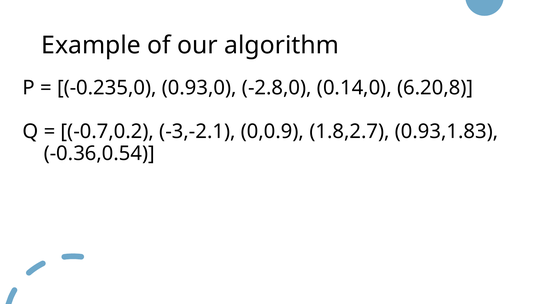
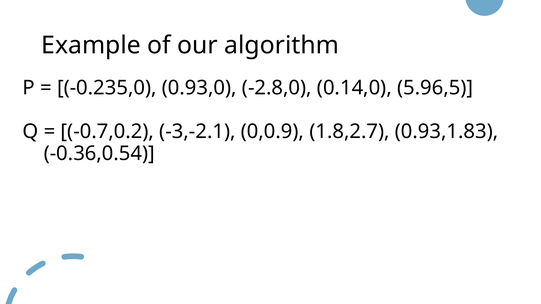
6.20,8: 6.20,8 -> 5.96,5 (435, 88)
